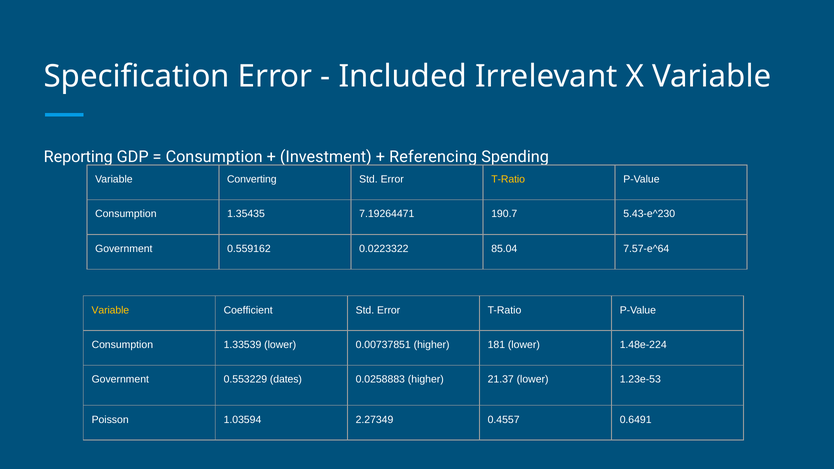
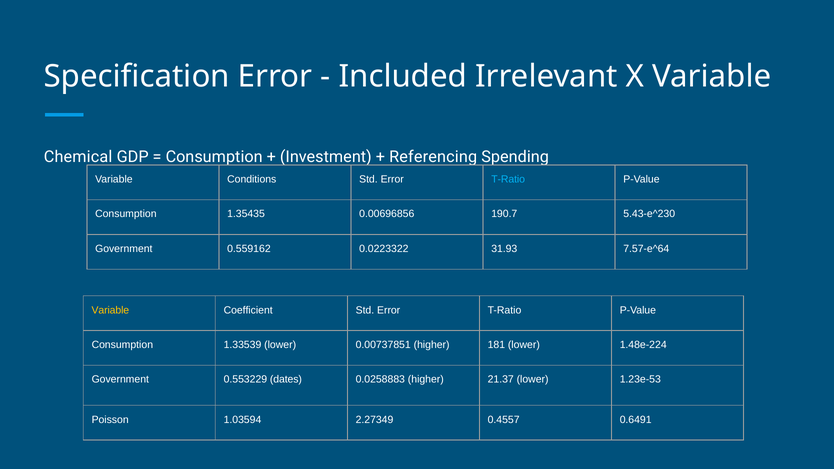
Reporting: Reporting -> Chemical (78, 157)
Converting: Converting -> Conditions (252, 179)
T-Ratio colour: yellow -> light blue (508, 179)
7.19264471: 7.19264471 -> 0.00696856 (387, 214)
85.04: 85.04 -> 31.93 (504, 249)
